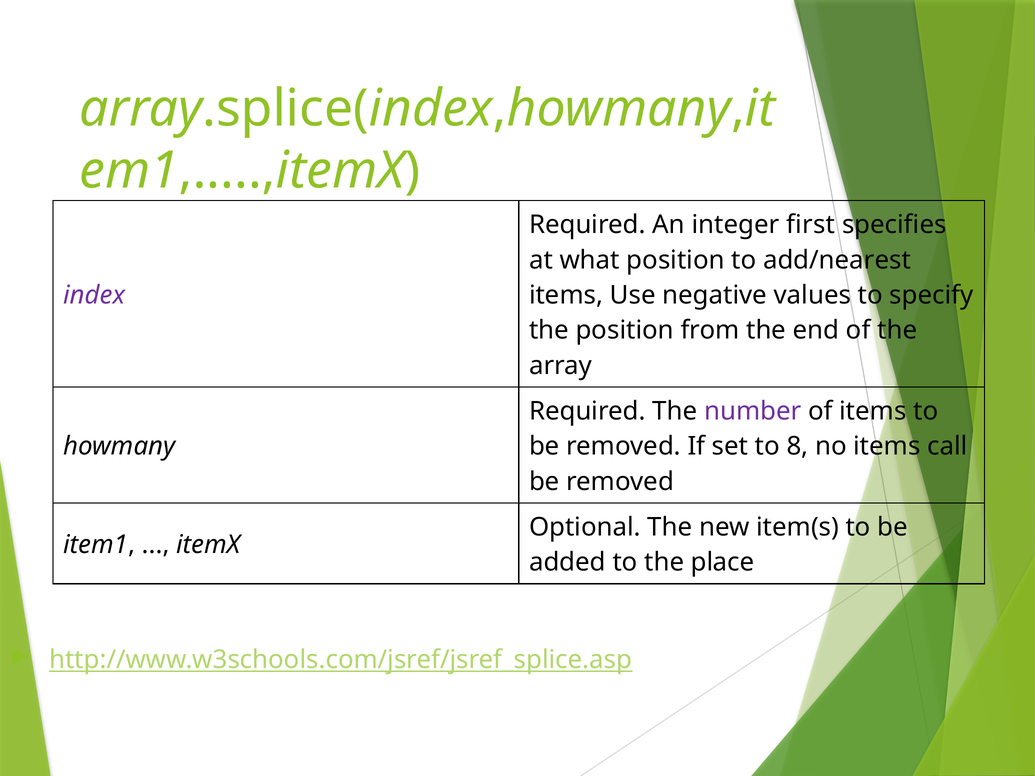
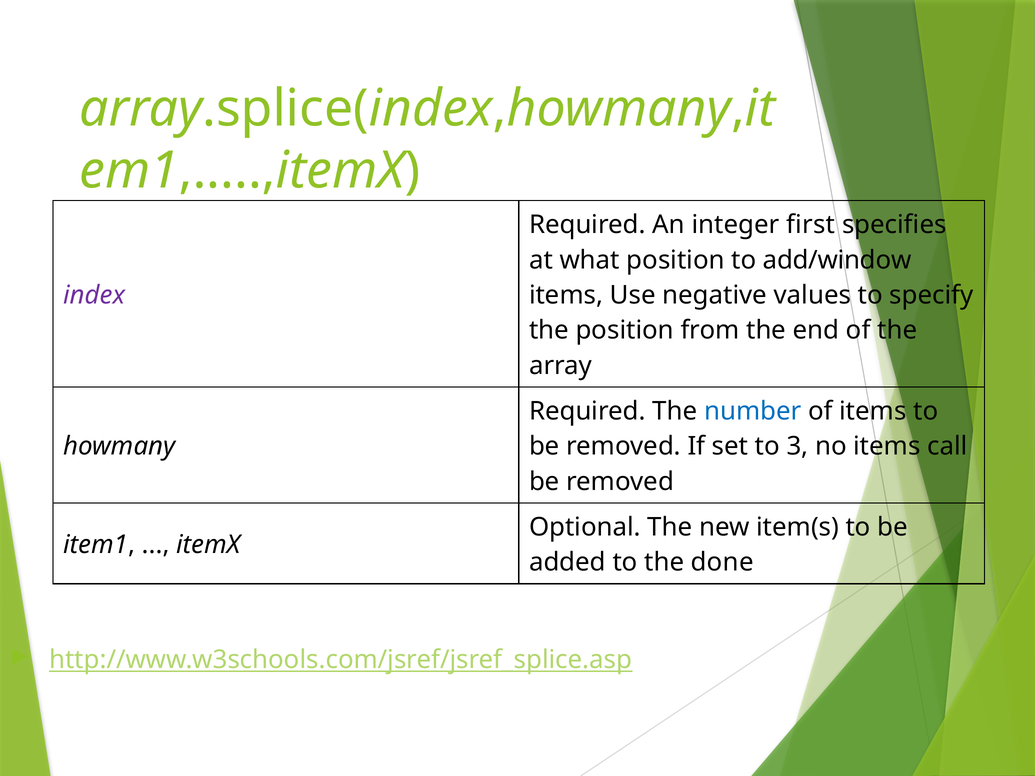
add/nearest: add/nearest -> add/window (837, 260)
number colour: purple -> blue (753, 411)
8: 8 -> 3 (797, 446)
place: place -> done (722, 563)
